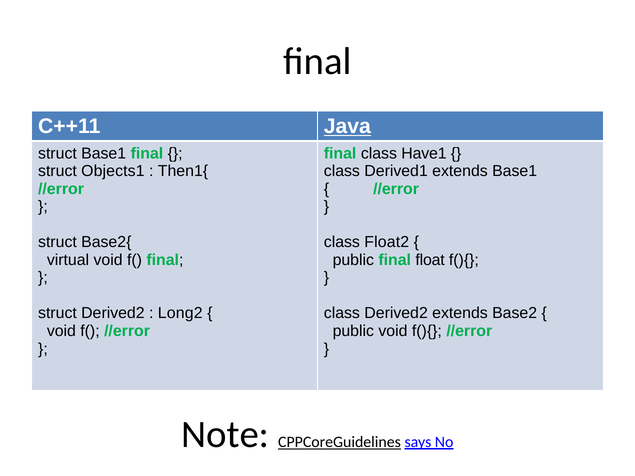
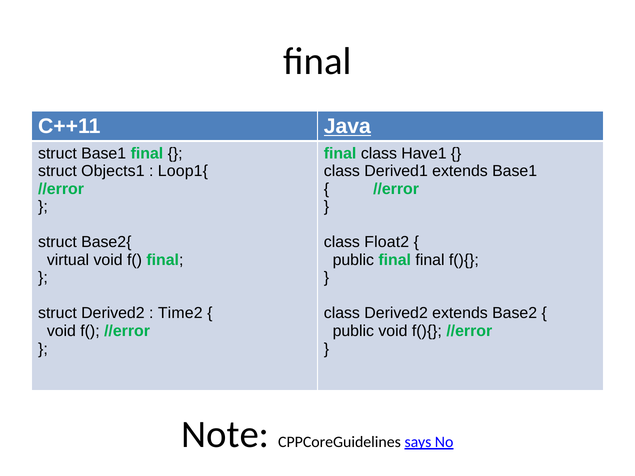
Then1{: Then1{ -> Loop1{ (183, 171)
final float: float -> final (430, 260)
Long2: Long2 -> Time2 (180, 313)
CPPCoreGuidelines underline: present -> none (339, 442)
